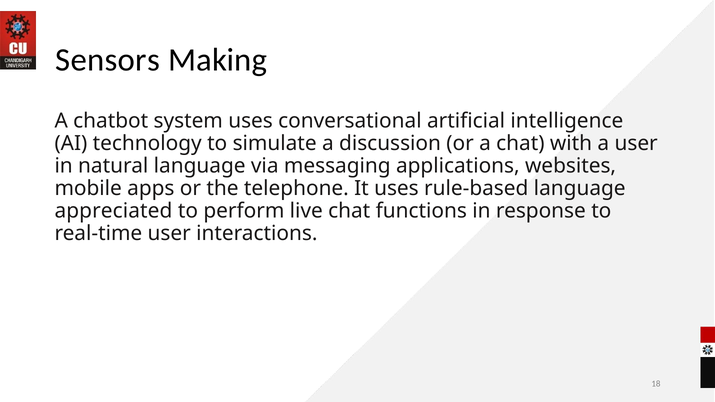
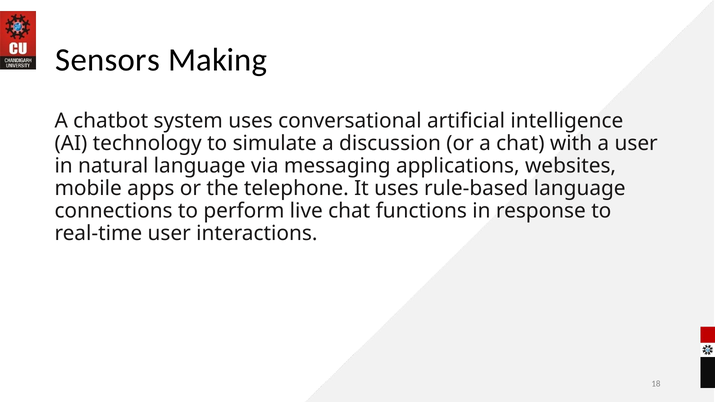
appreciated: appreciated -> connections (114, 211)
